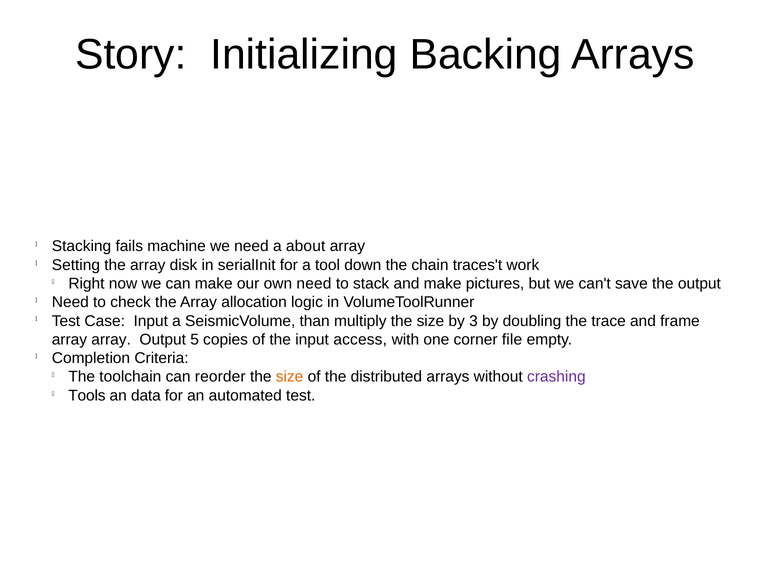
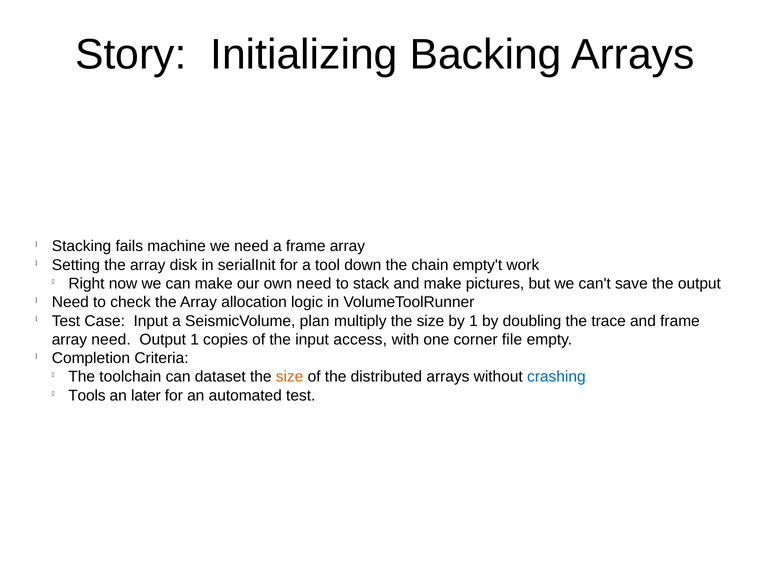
a about: about -> frame (306, 246)
traces't: traces't -> empty't (478, 265)
than: than -> plan (315, 321)
by 3: 3 -> 1 (473, 321)
array array: array -> need (111, 340)
Output 5: 5 -> 1 (195, 340)
reorder: reorder -> dataset (220, 377)
crashing colour: purple -> blue (556, 377)
data: data -> later (146, 396)
